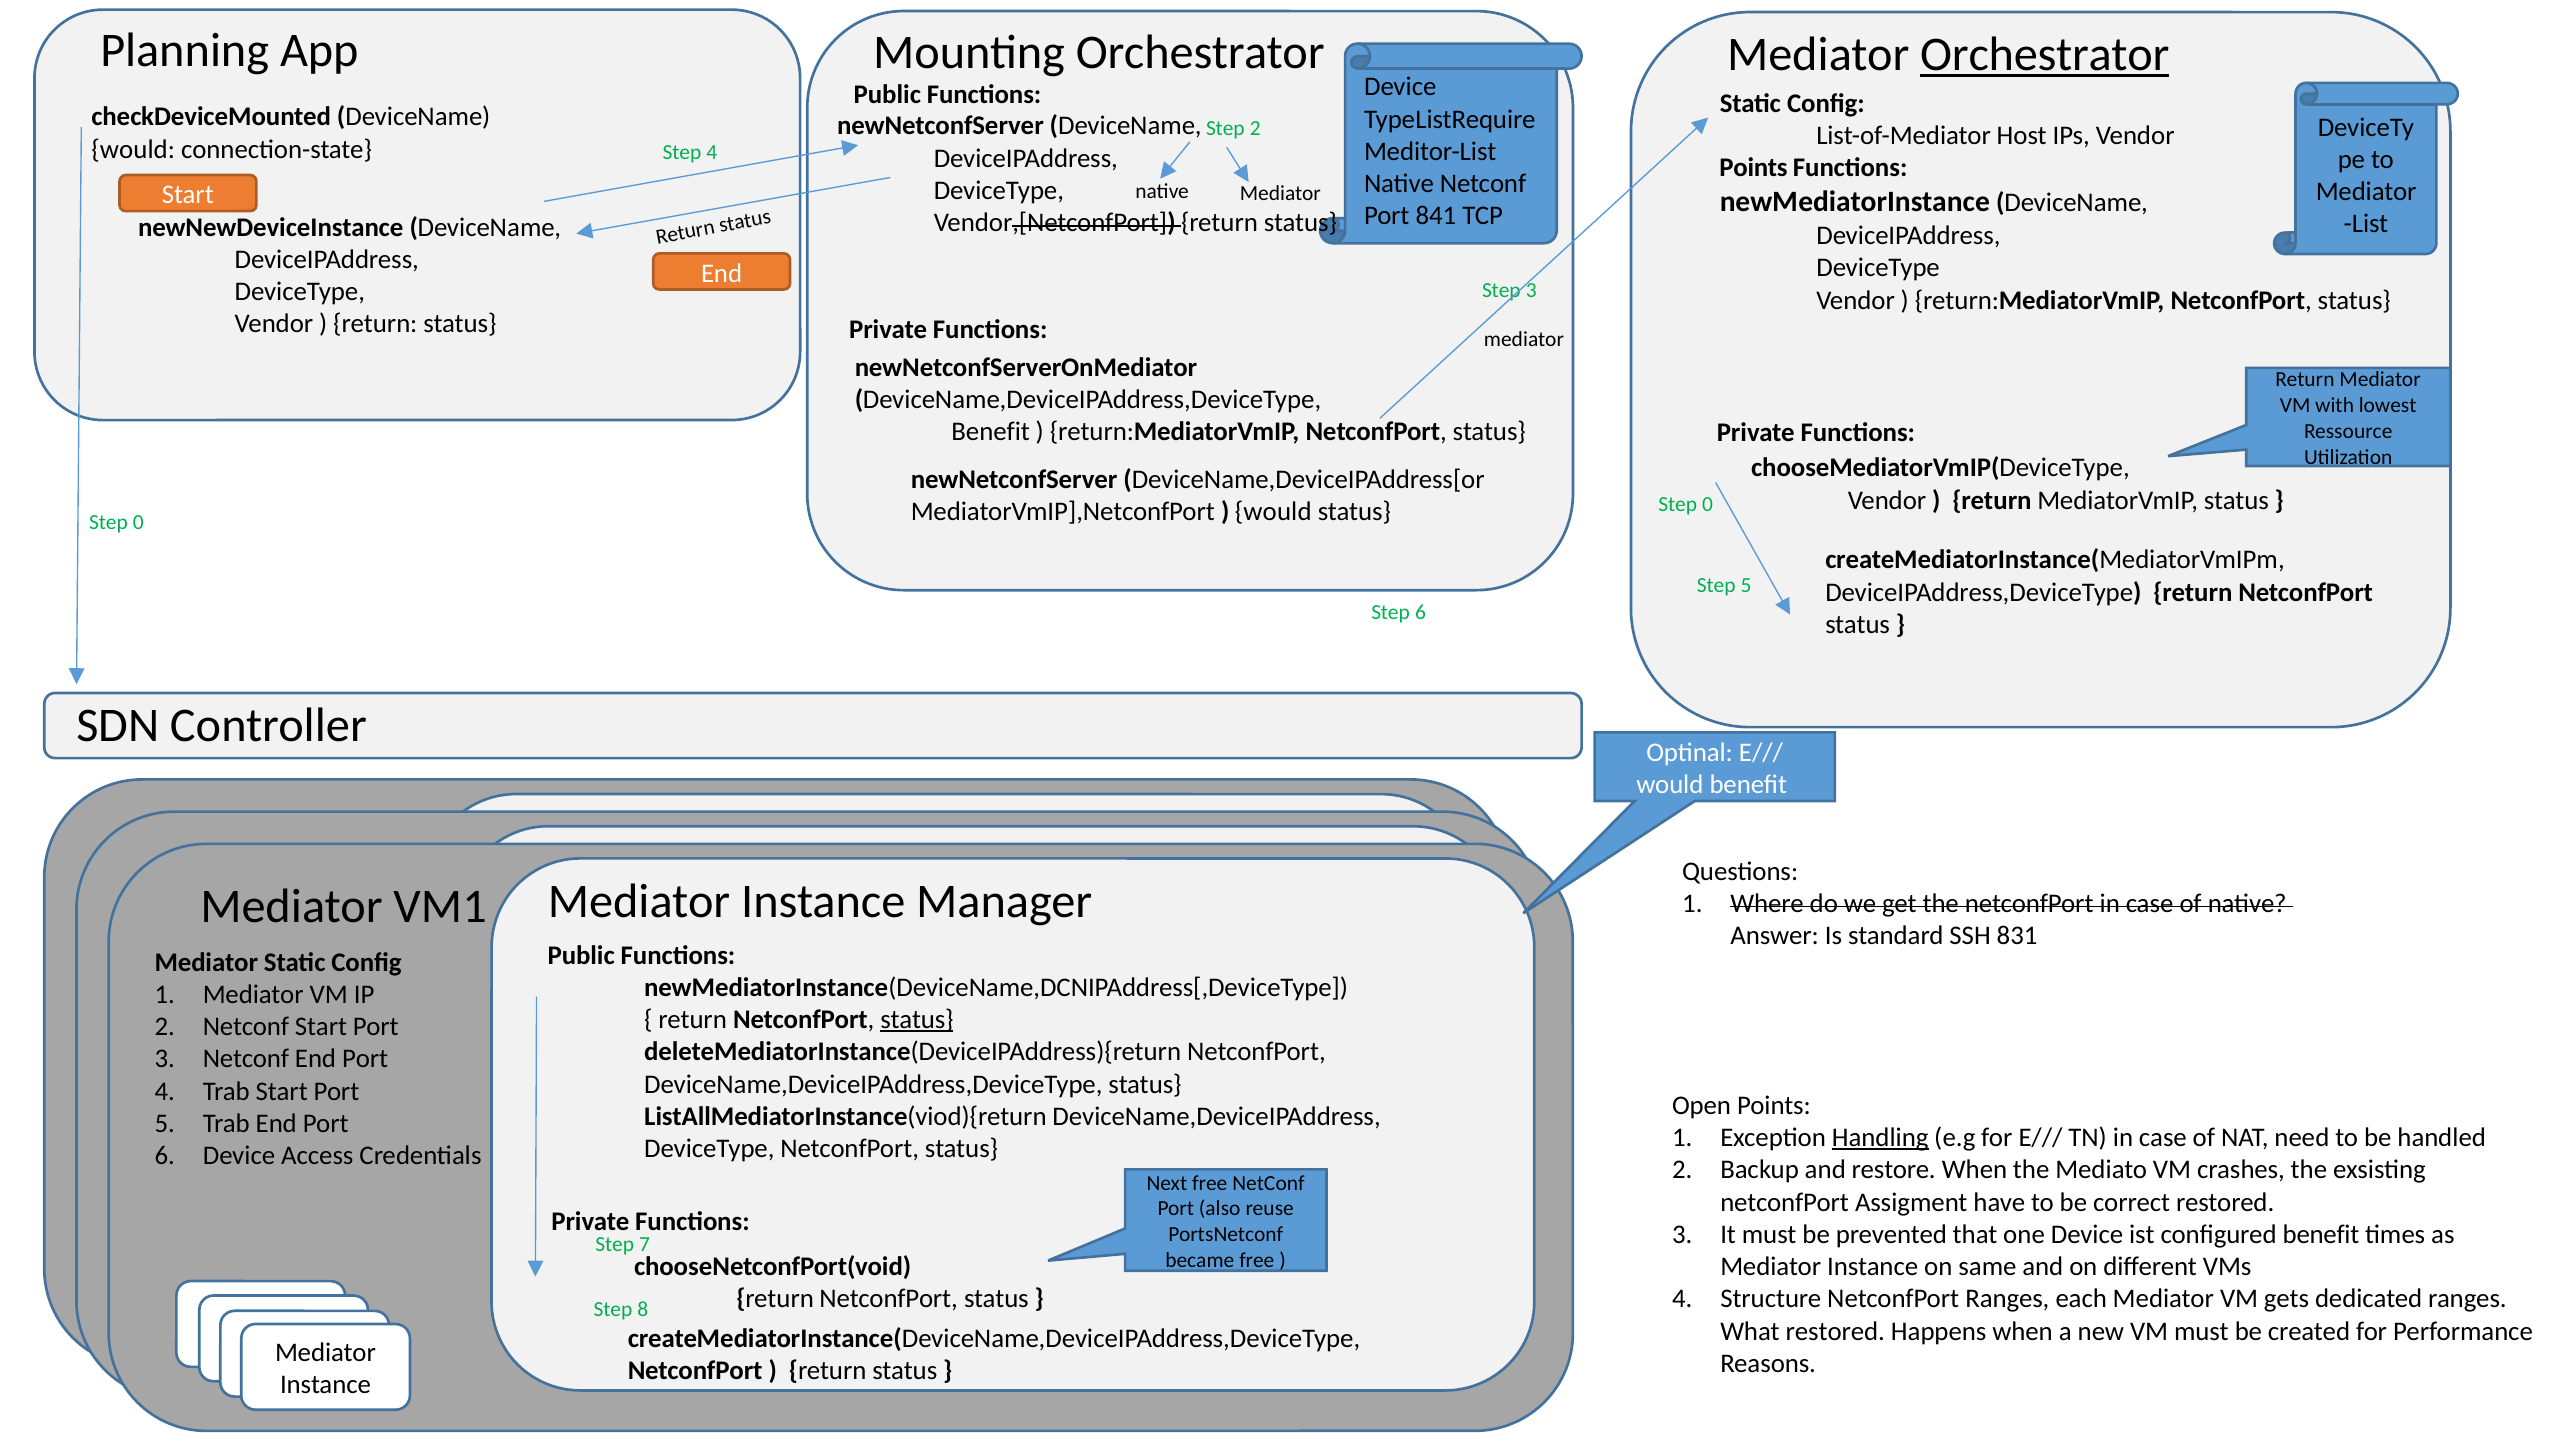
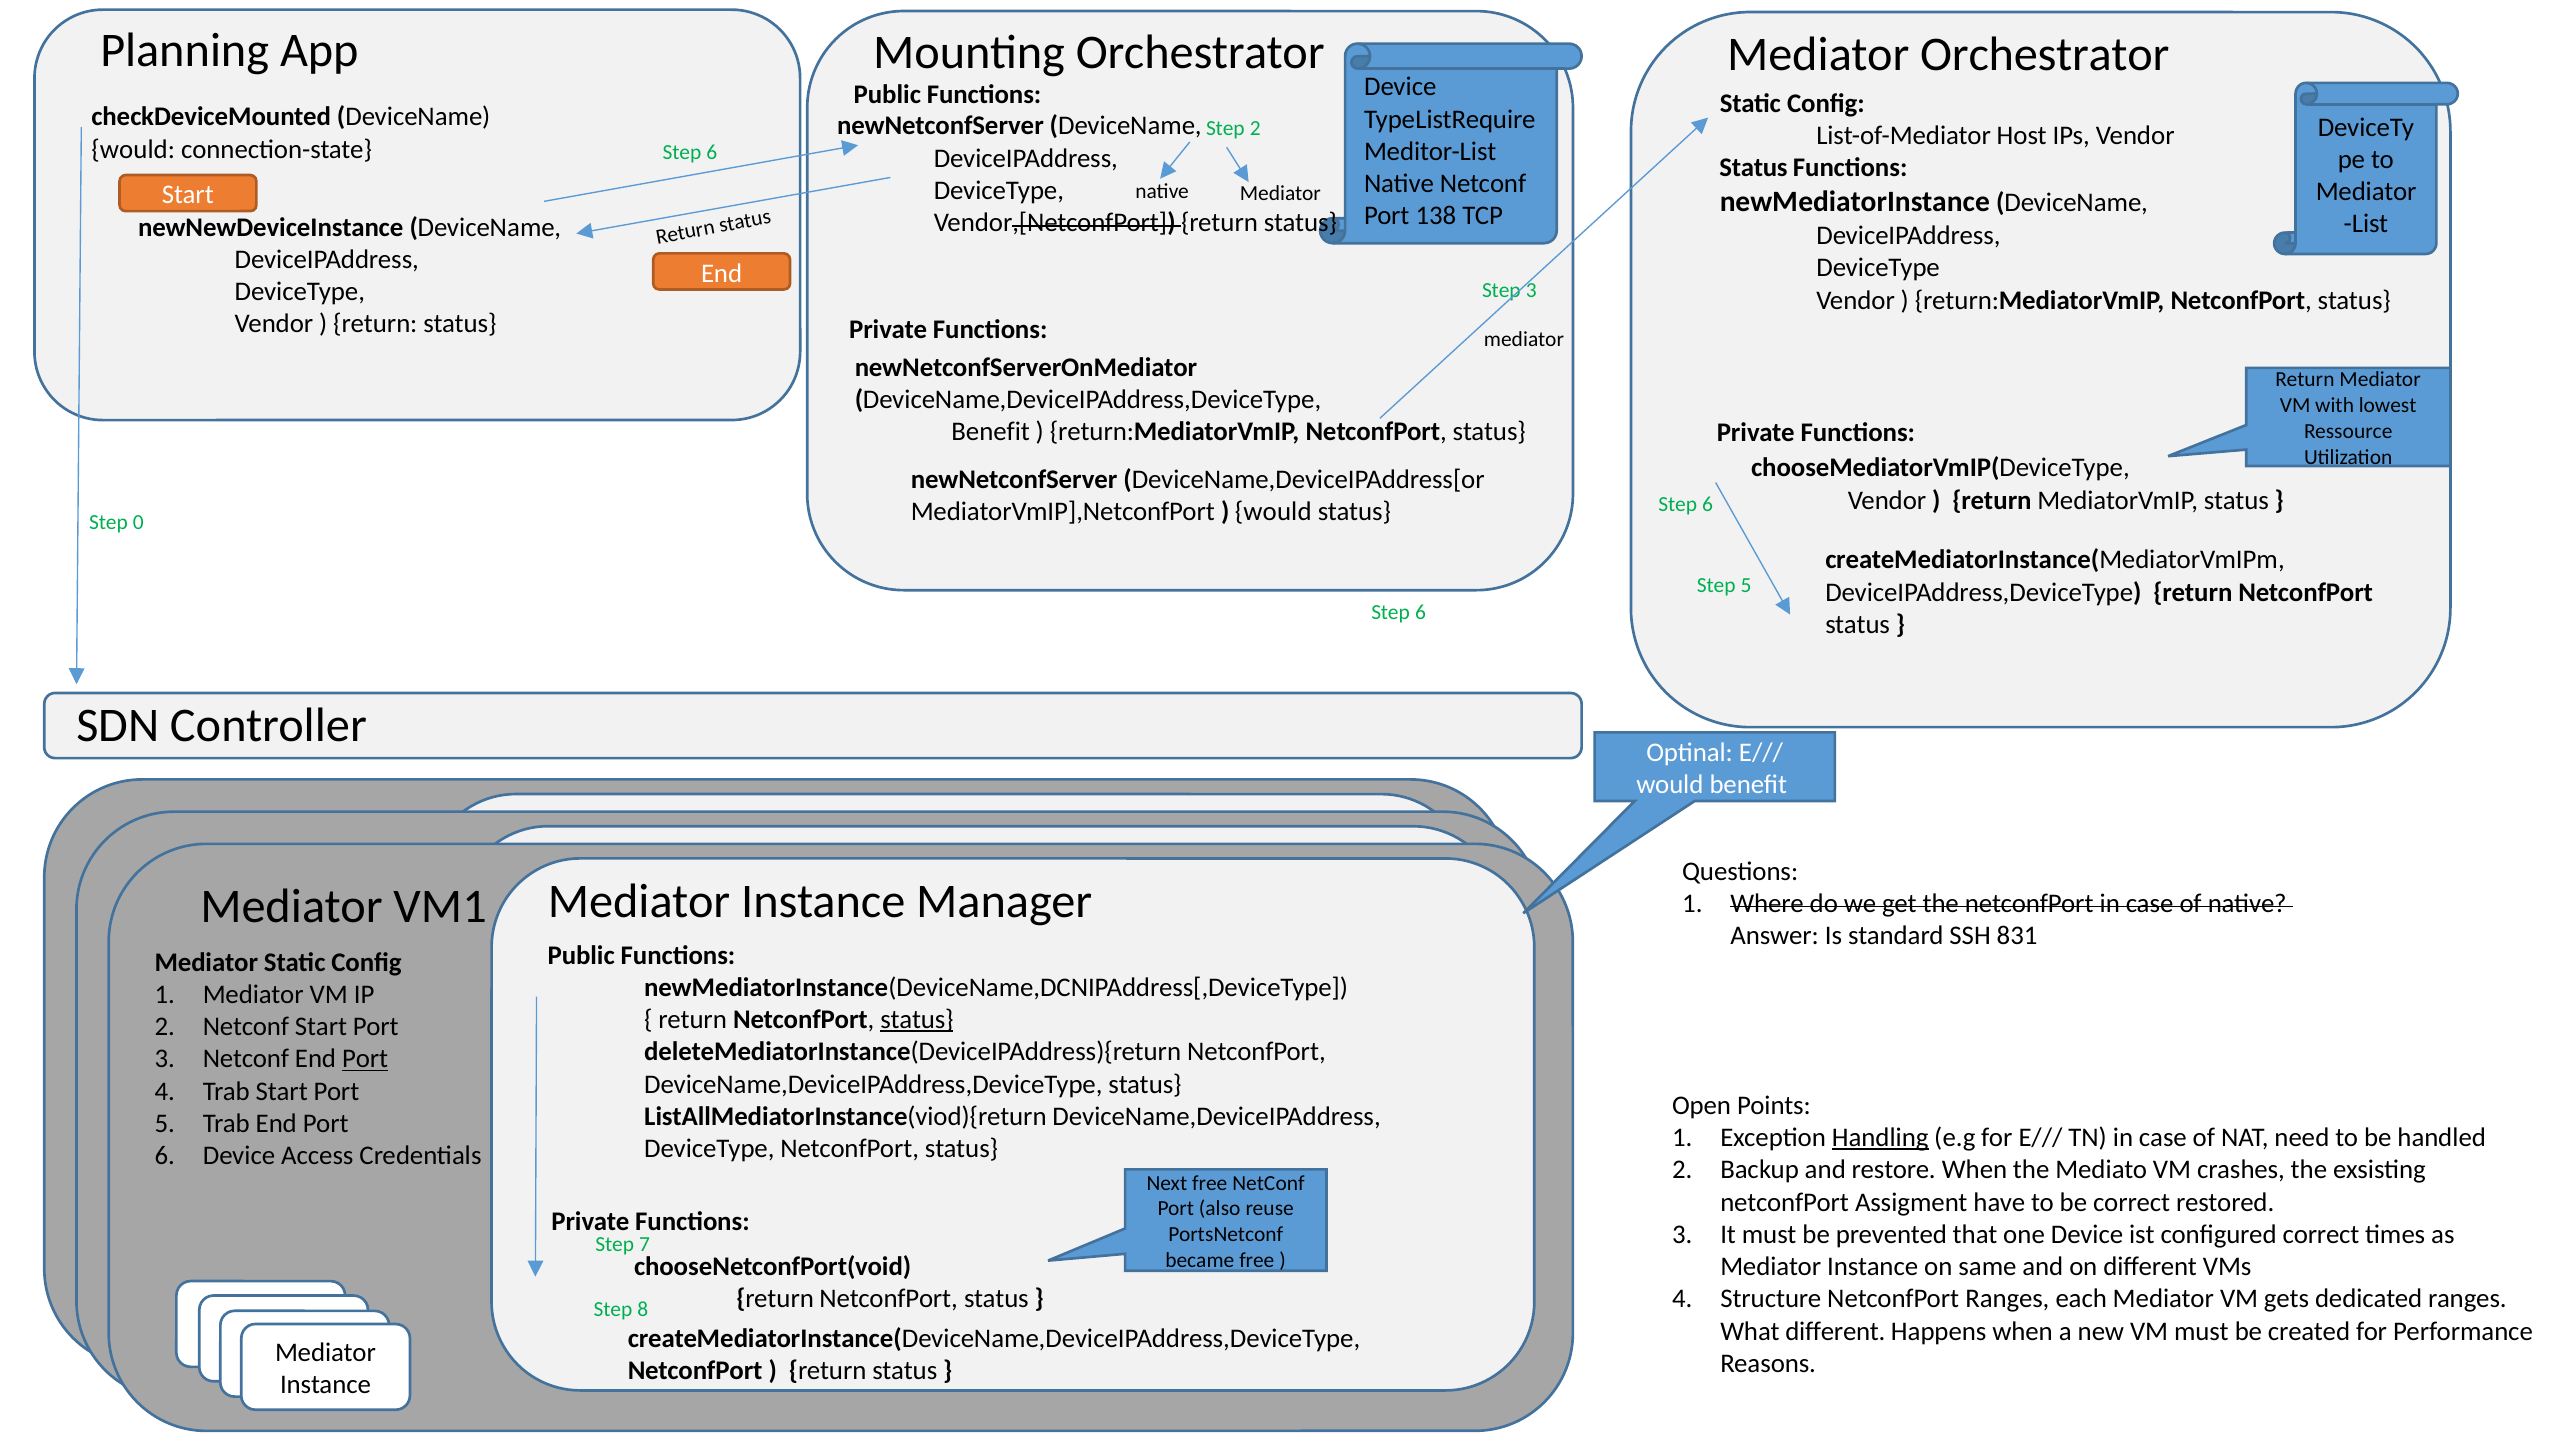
Orchestrator underline: present -> none (2045, 55)
4: 4 -> 6 (712, 152)
Points: Points -> Status (1754, 168)
841: 841 -> 138 (1436, 216)
0: 0 -> 6 (1708, 505)
Port underline: none -> present (365, 1059)
configured benefit: benefit -> correct (2321, 1234)
What restored: restored -> different (1835, 1331)
